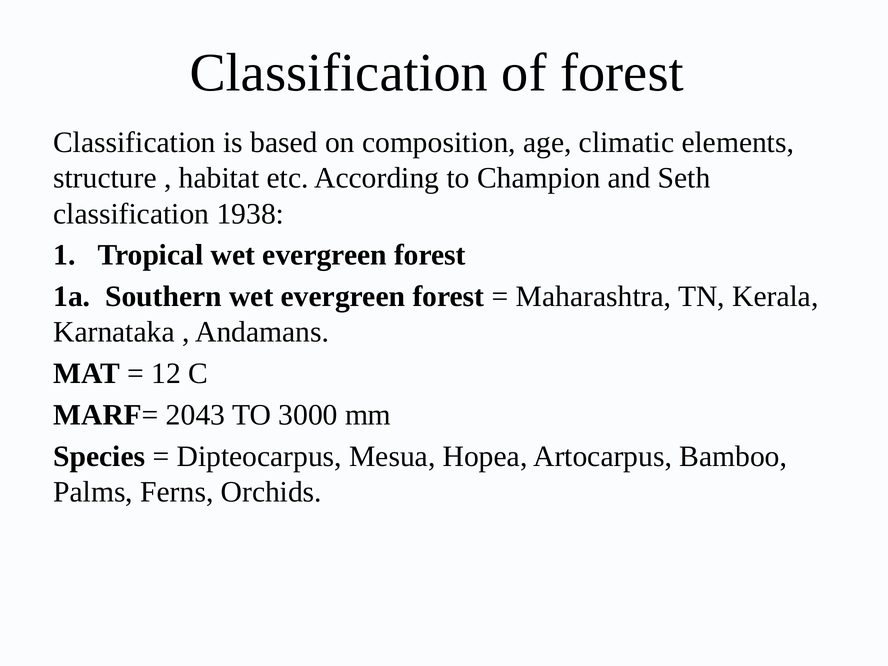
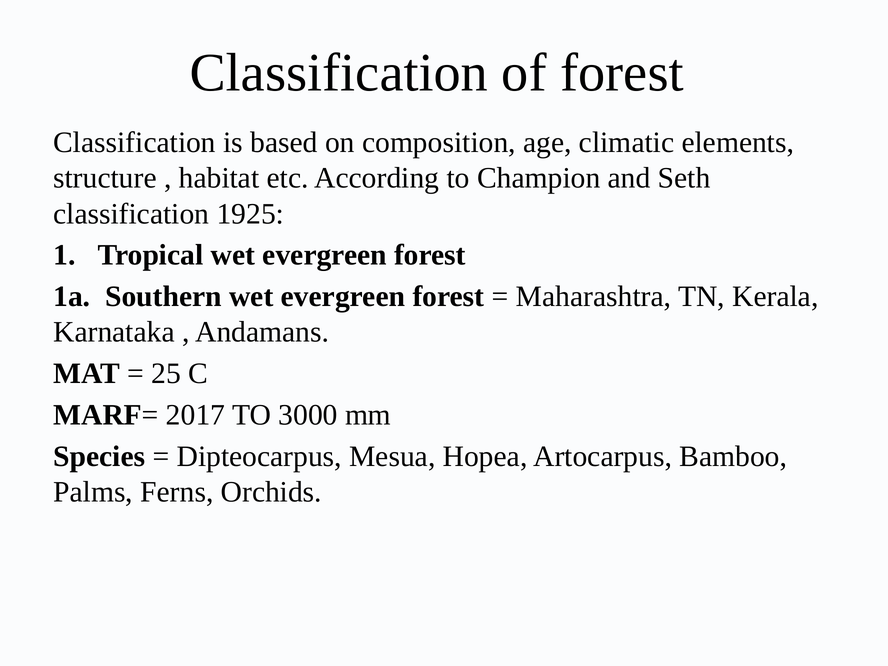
1938: 1938 -> 1925 (250, 214)
12: 12 -> 25 (166, 374)
2043: 2043 -> 2017 (196, 415)
